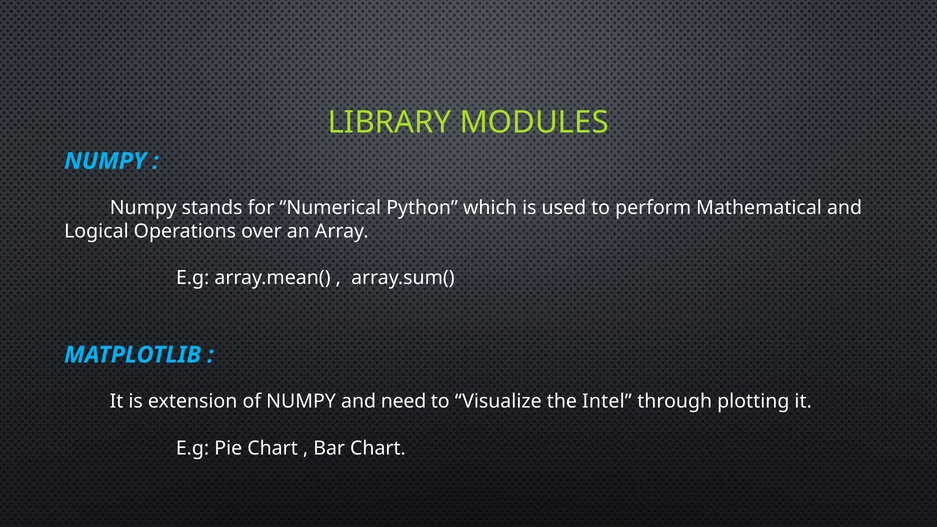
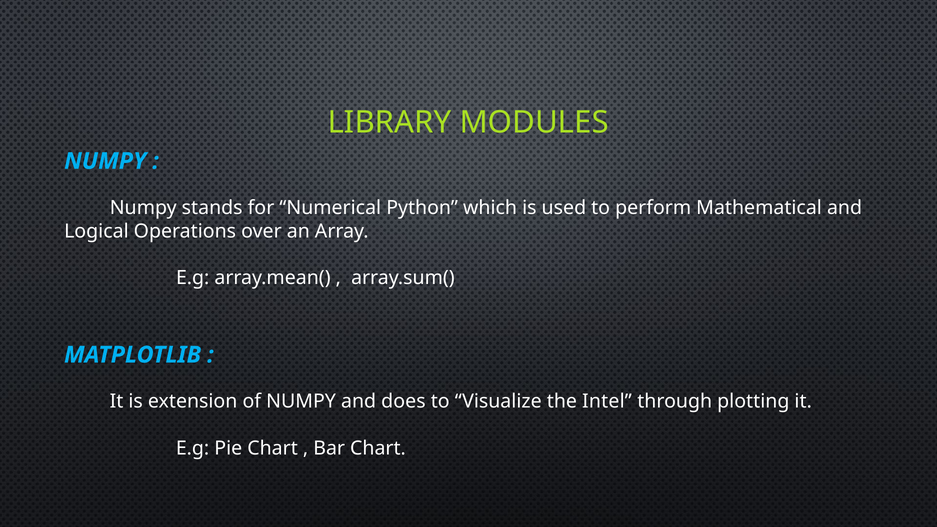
need: need -> does (403, 401)
